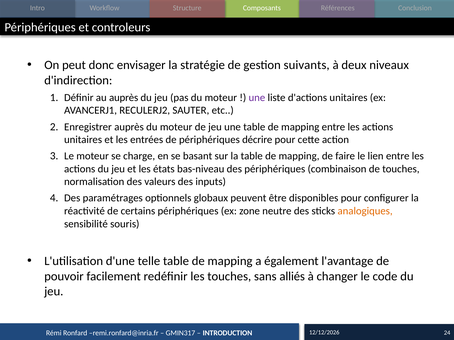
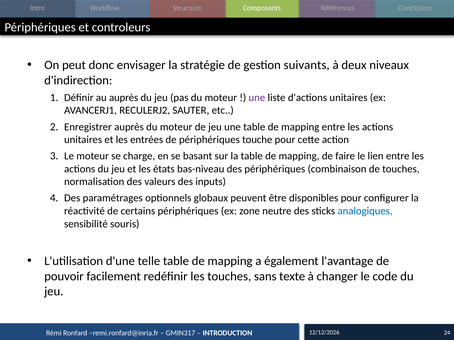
décrire: décrire -> touche (257, 140)
analogiques colour: orange -> blue (365, 211)
alliés: alliés -> texte (292, 277)
